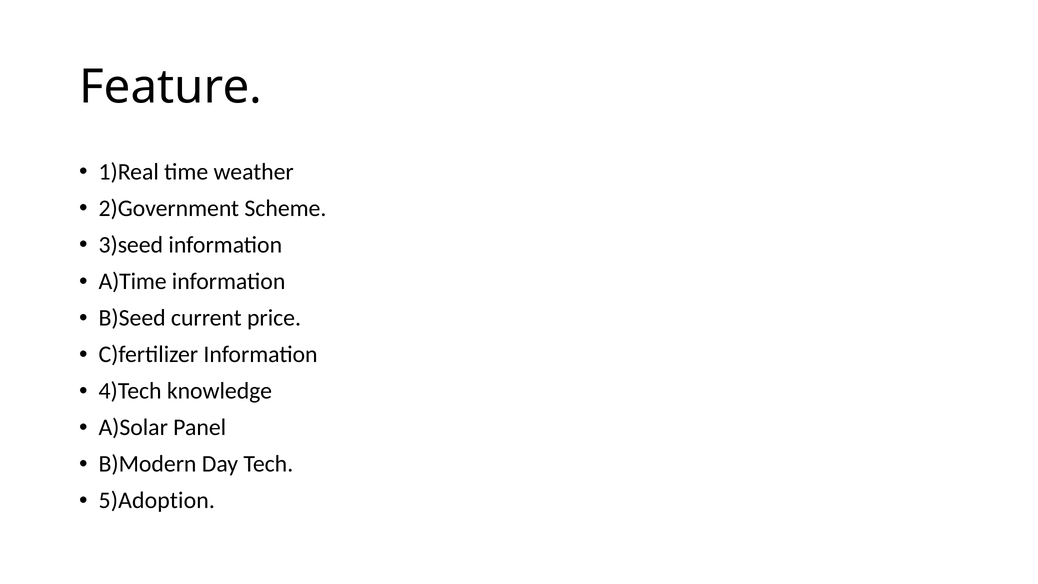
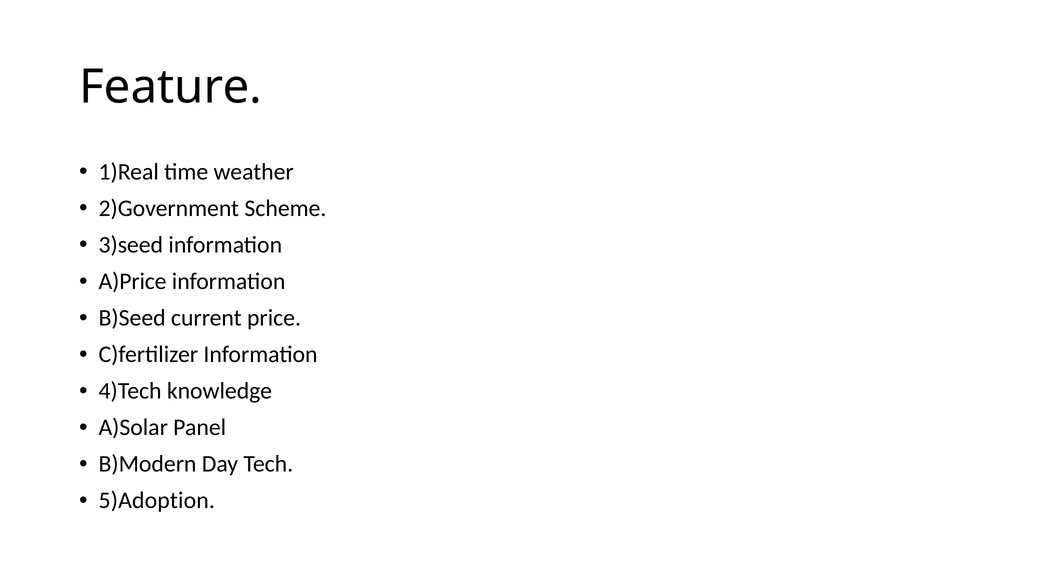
A)Time: A)Time -> A)Price (133, 282)
